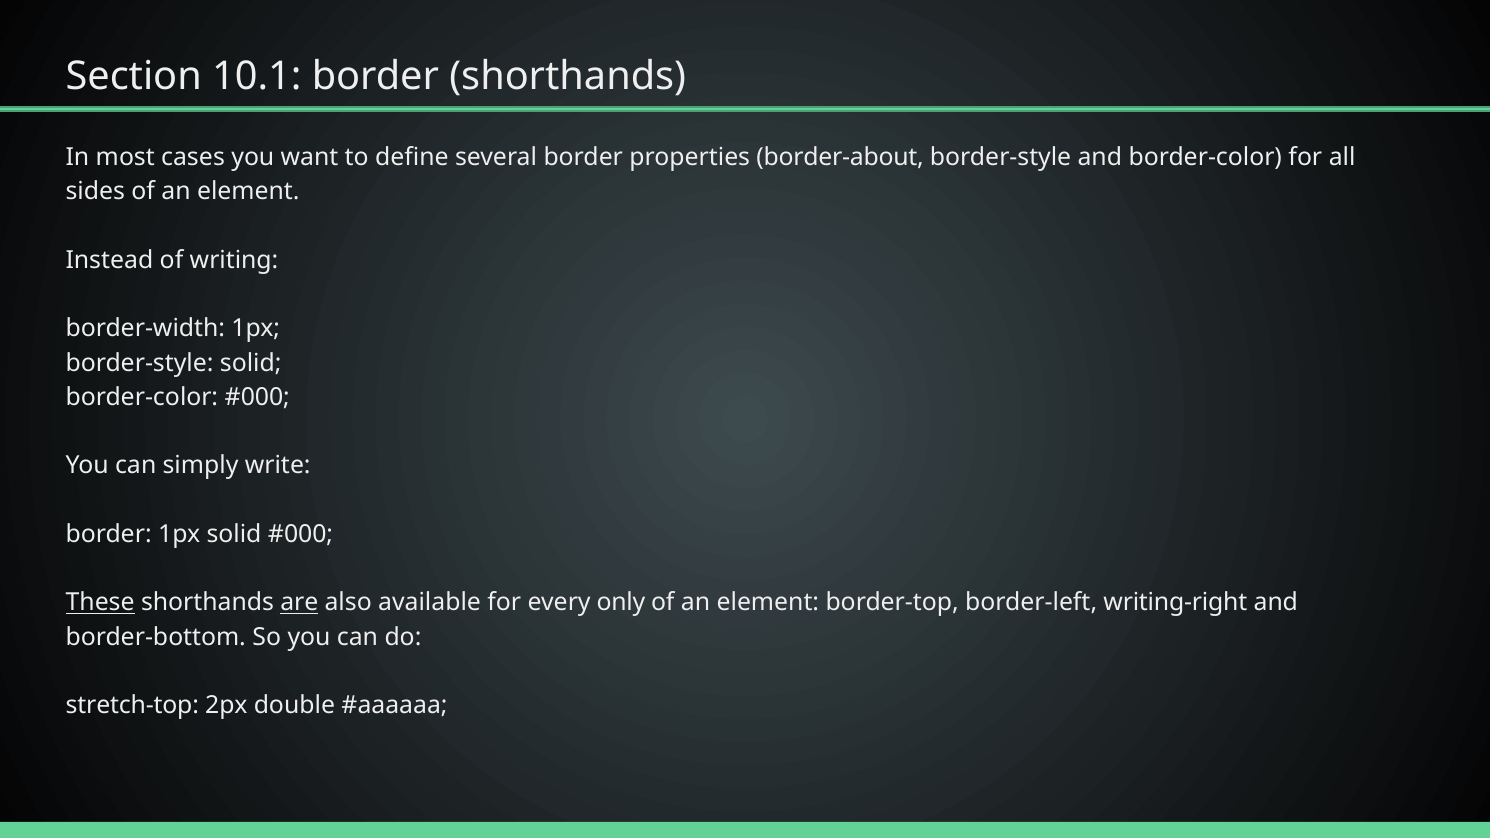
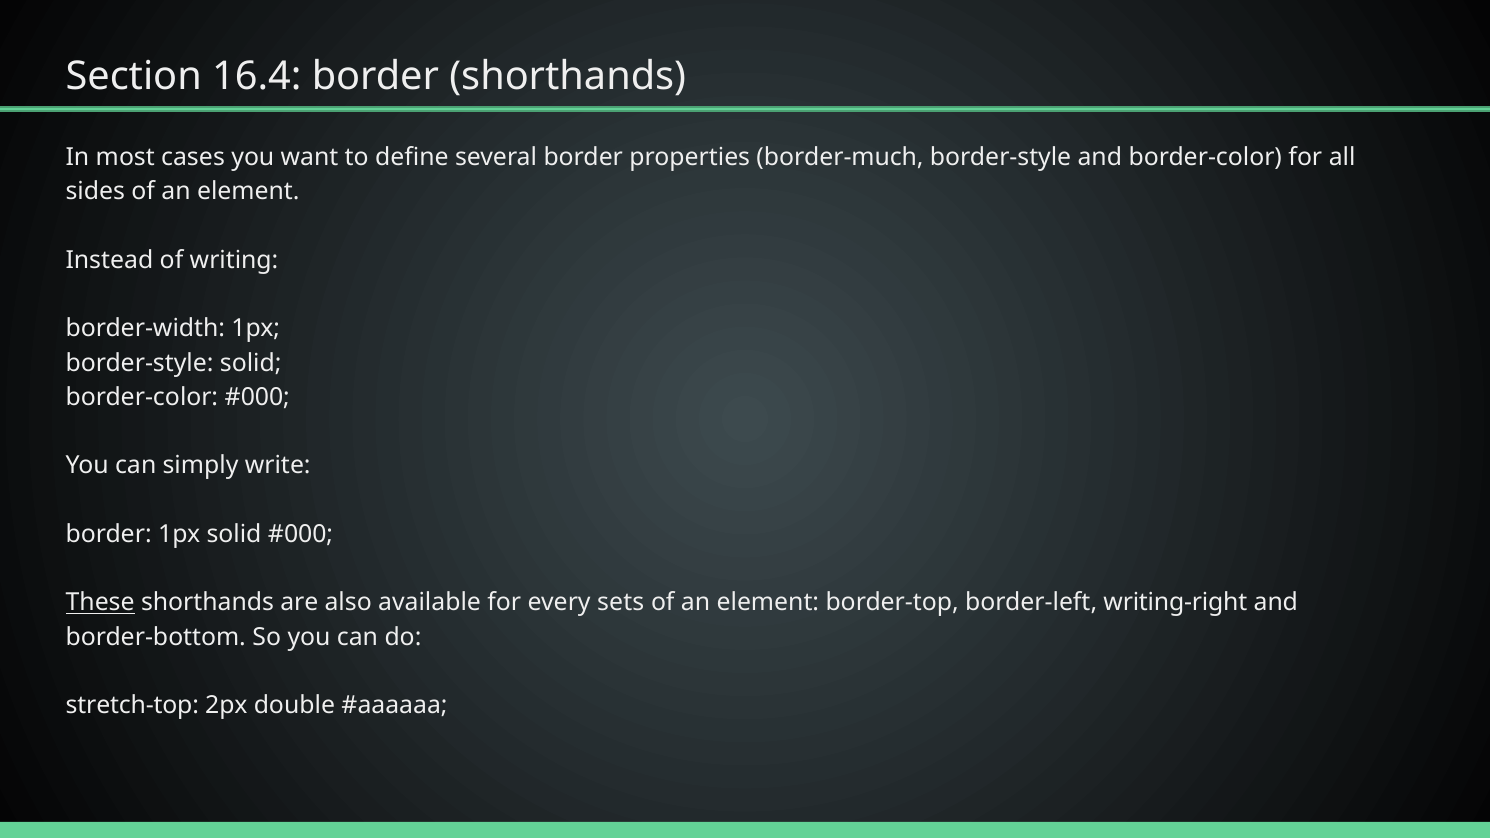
10.1: 10.1 -> 16.4 (257, 76)
border-about: border-about -> border-much (840, 157)
are underline: present -> none (299, 603)
only: only -> sets (621, 603)
